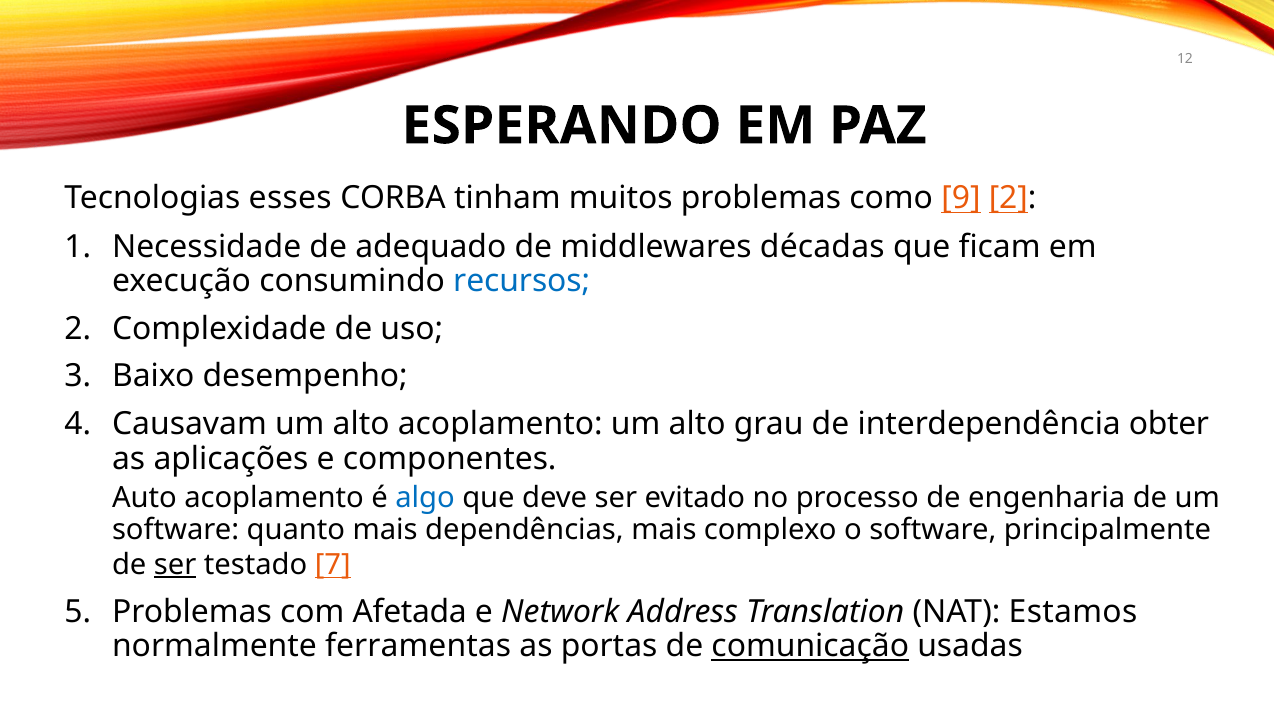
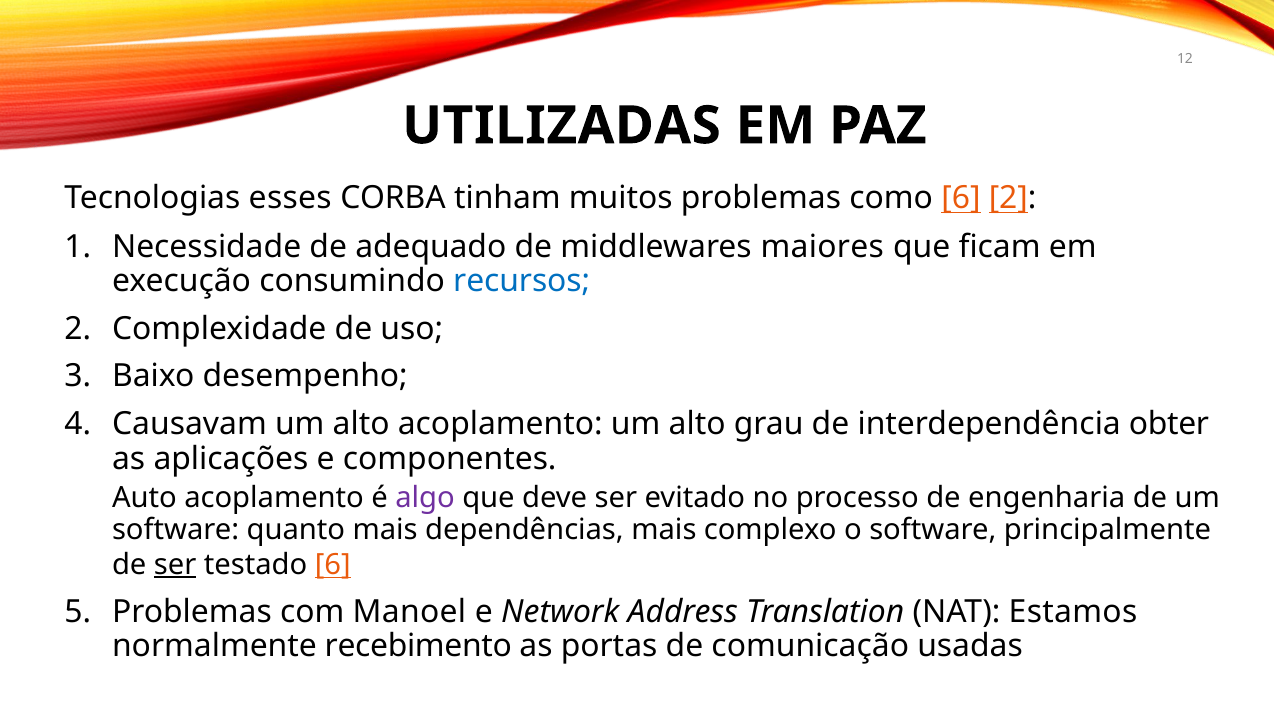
ESPERANDO: ESPERANDO -> UTILIZADAS (561, 126)
como 9: 9 -> 6 (961, 198)
décadas: décadas -> maiores (822, 246)
algo colour: blue -> purple (425, 498)
testado 7: 7 -> 6 (333, 564)
Afetada: Afetada -> Manoel (409, 611)
ferramentas: ferramentas -> recebimento (418, 646)
comunicação underline: present -> none (810, 646)
